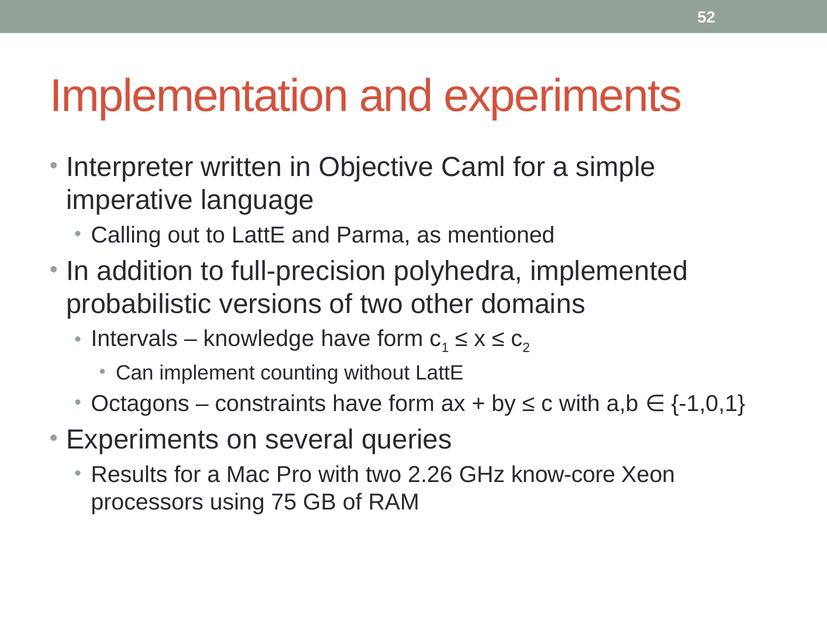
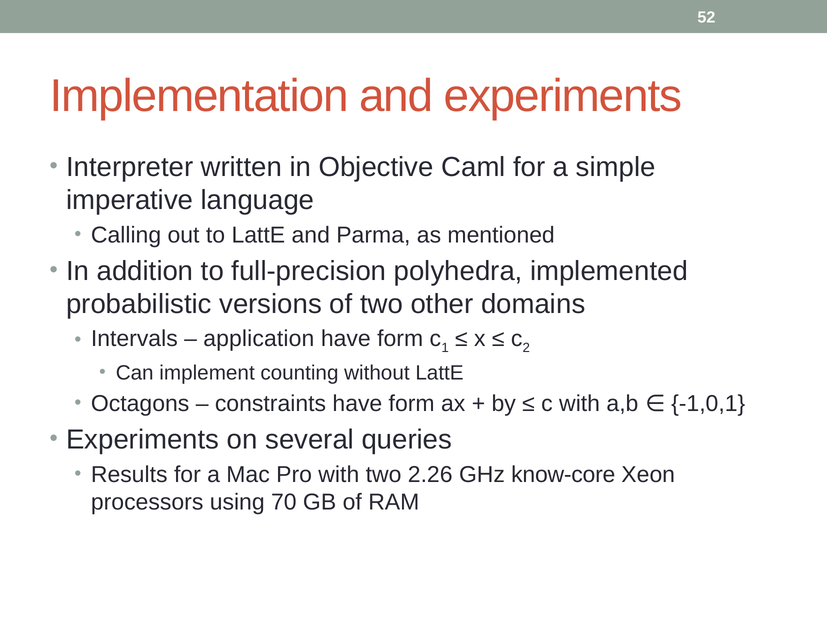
knowledge: knowledge -> application (259, 339)
75: 75 -> 70 (284, 502)
